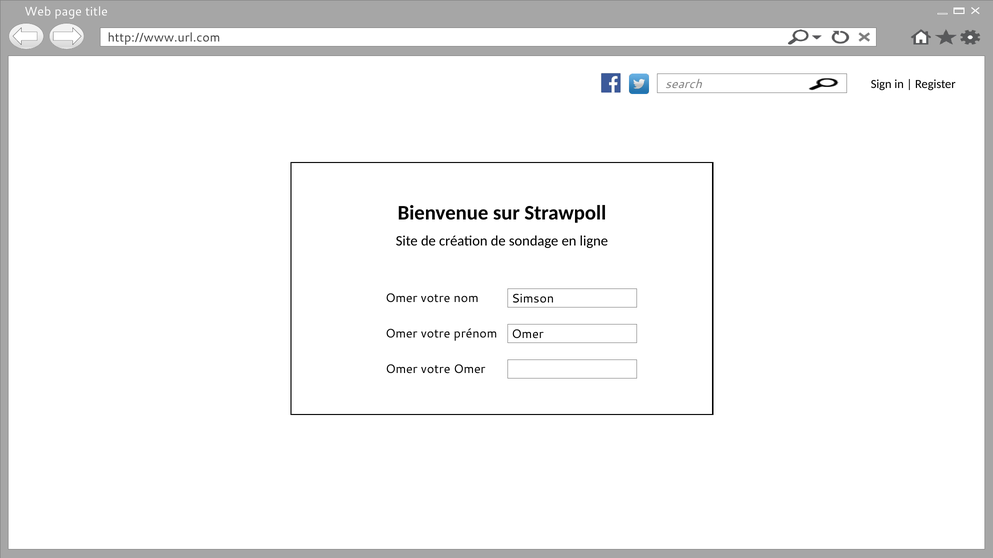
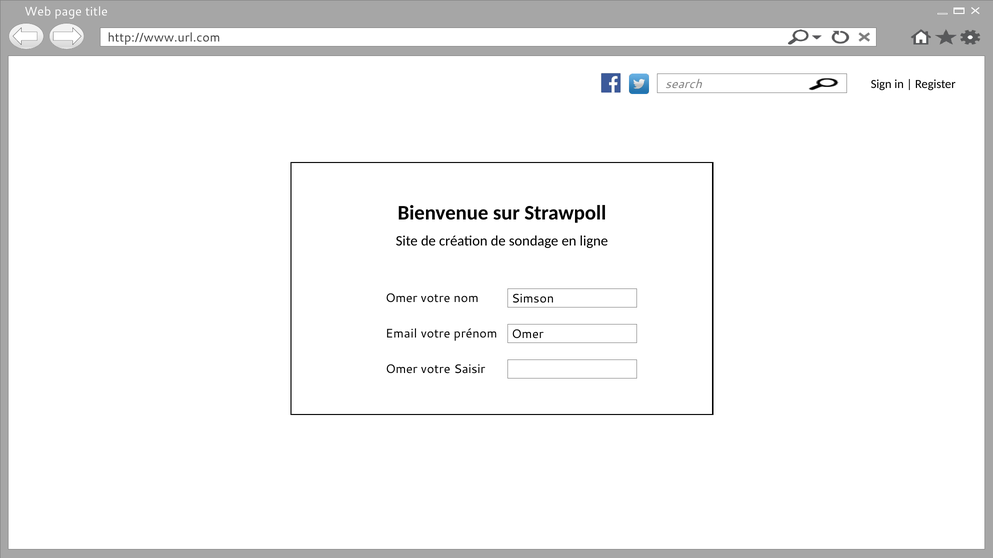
Omer: Omer -> Email (401, 334)
votre Omer: Omer -> Saisir (470, 370)
